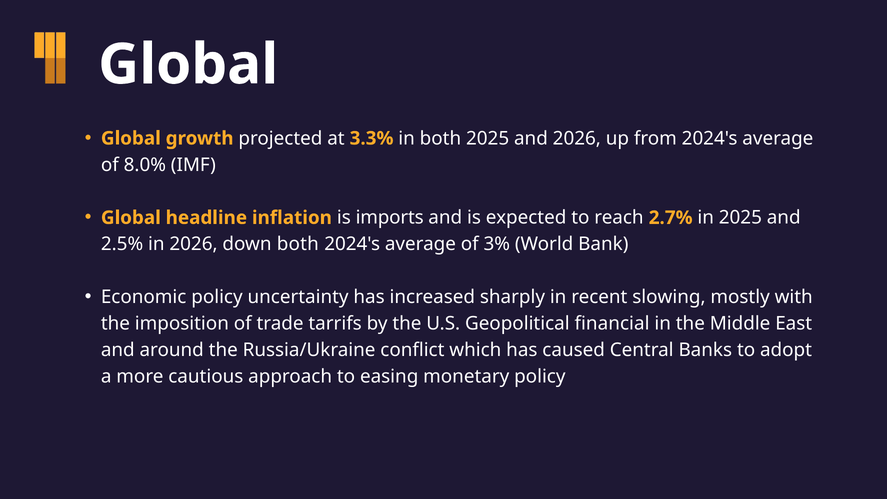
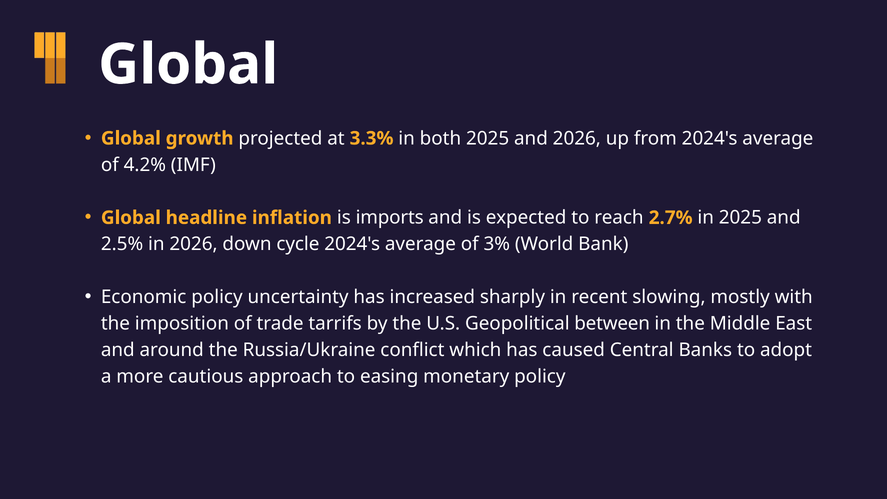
8.0%: 8.0% -> 4.2% (145, 165)
down both: both -> cycle (298, 244)
financial: financial -> between (612, 324)
